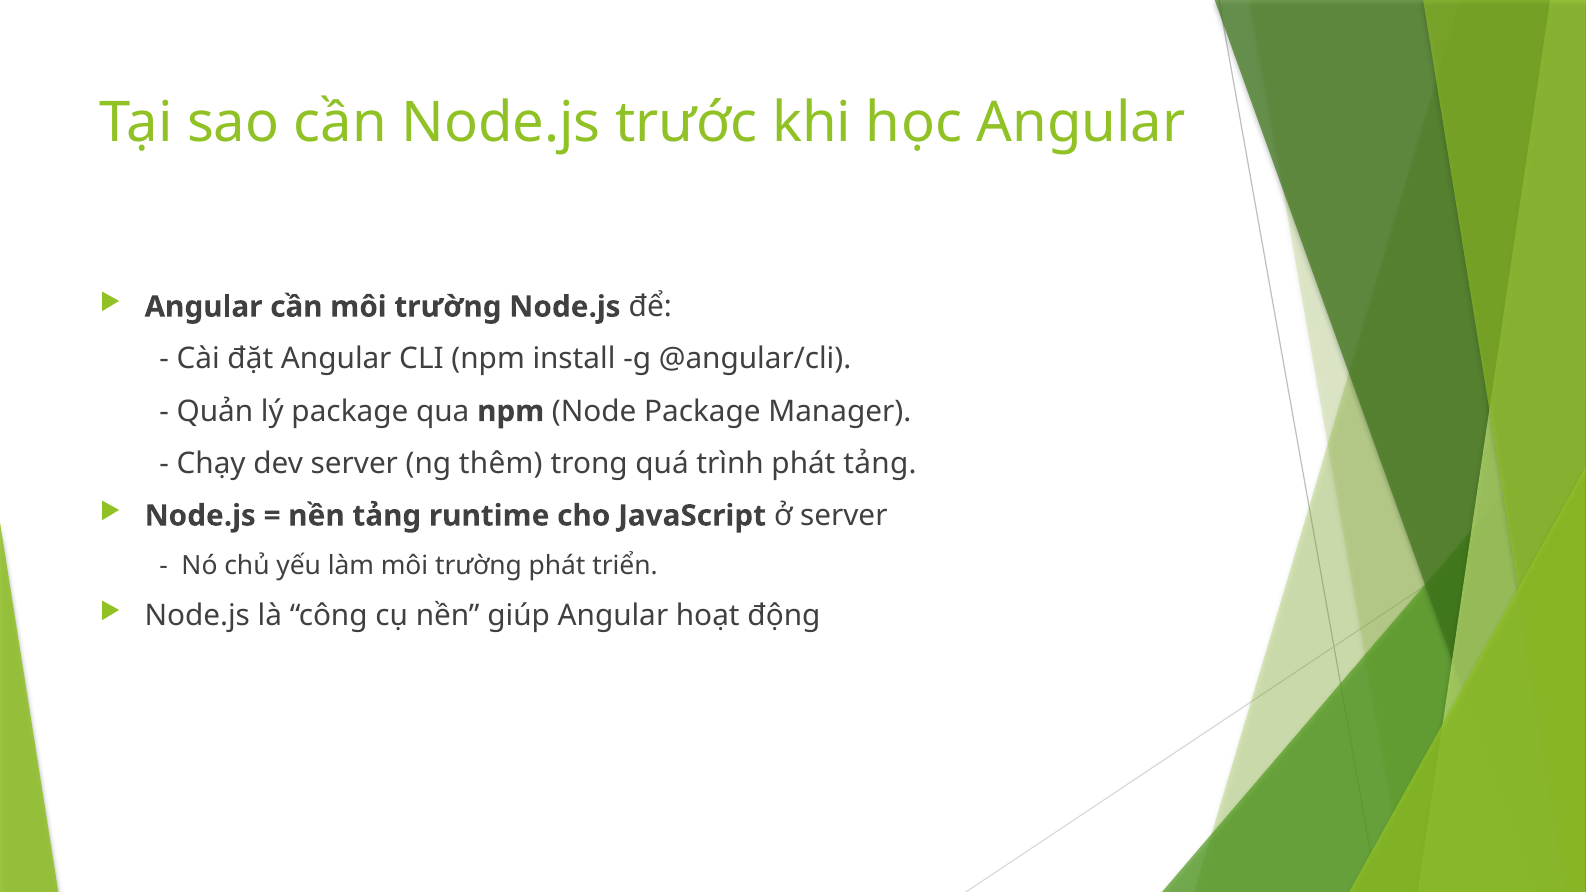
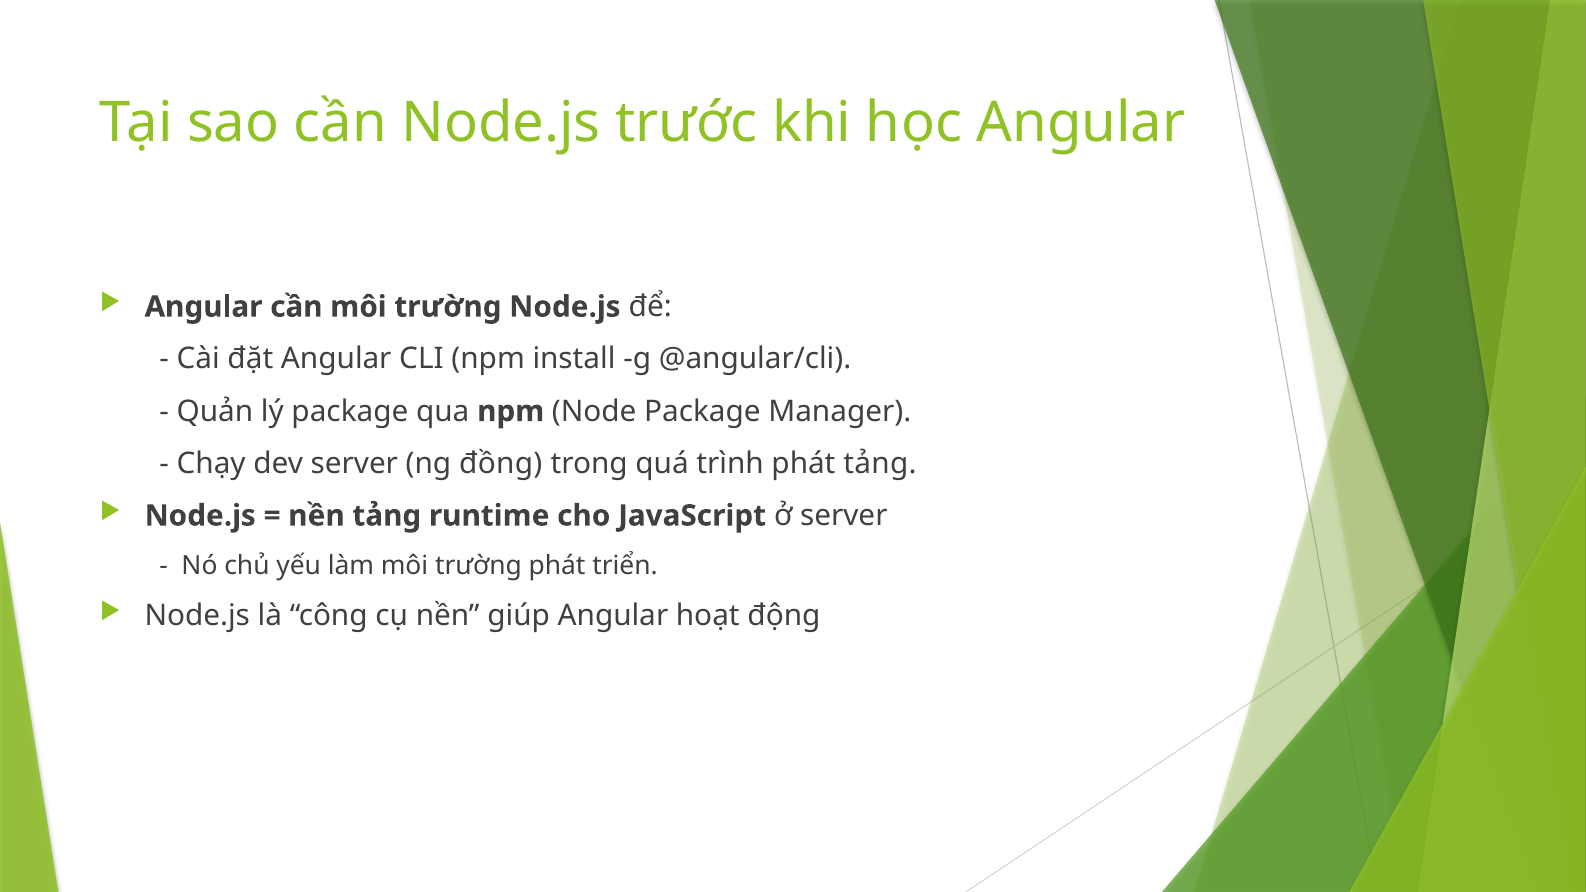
thêm: thêm -> đồng (501, 464)
